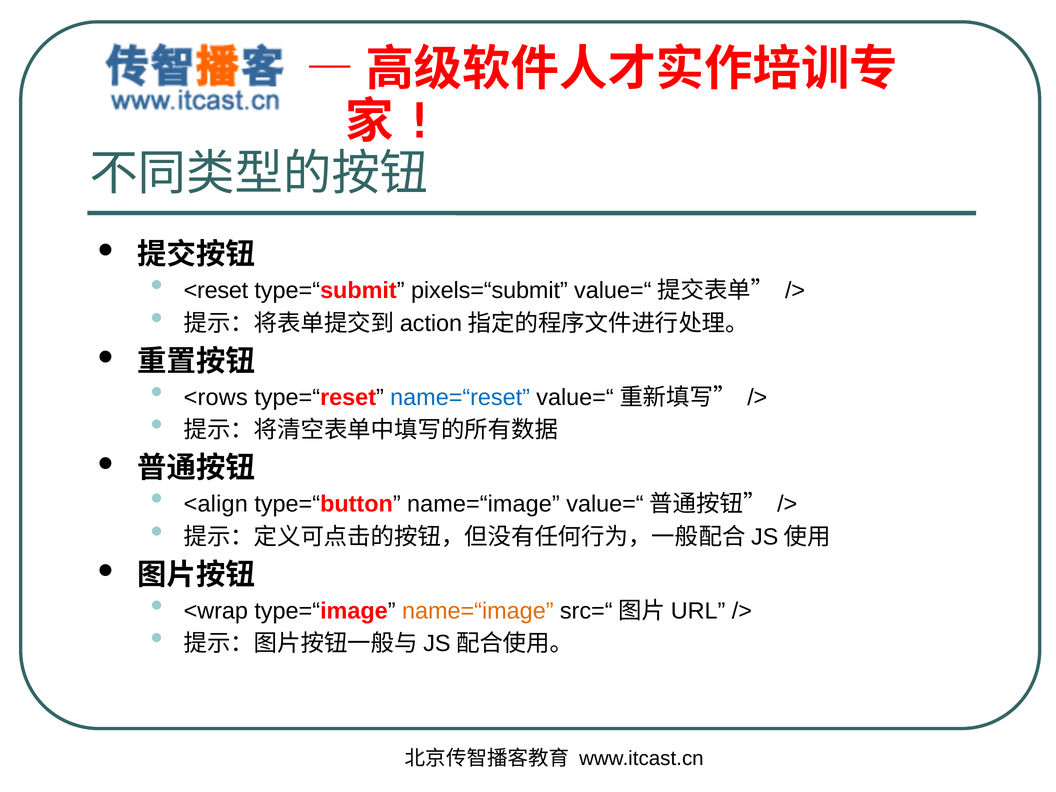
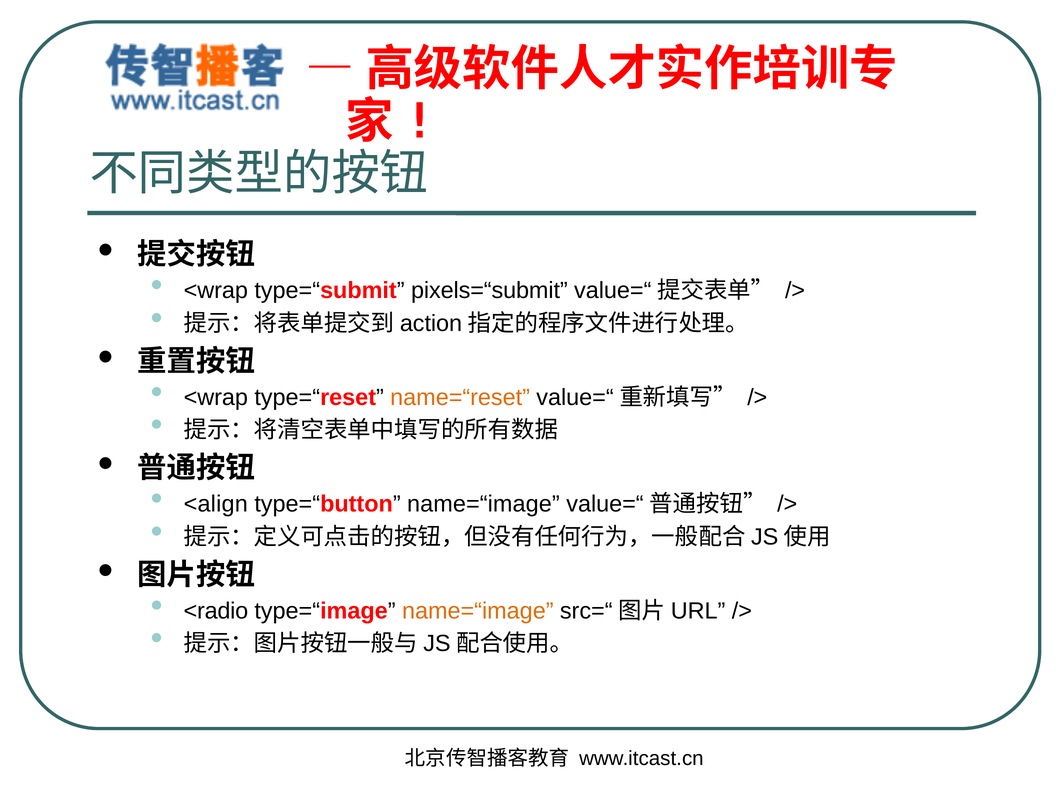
<reset: <reset -> <wrap (216, 291)
<rows: <rows -> <wrap (216, 397)
name=“reset colour: blue -> orange (460, 397)
<wrap: <wrap -> <radio (216, 611)
